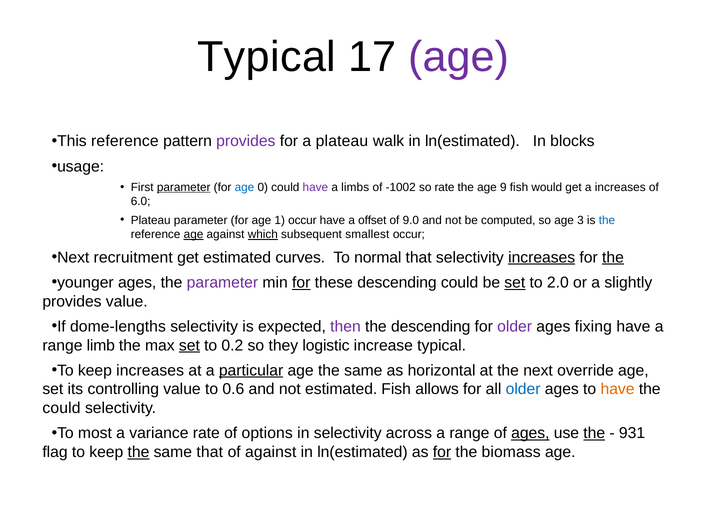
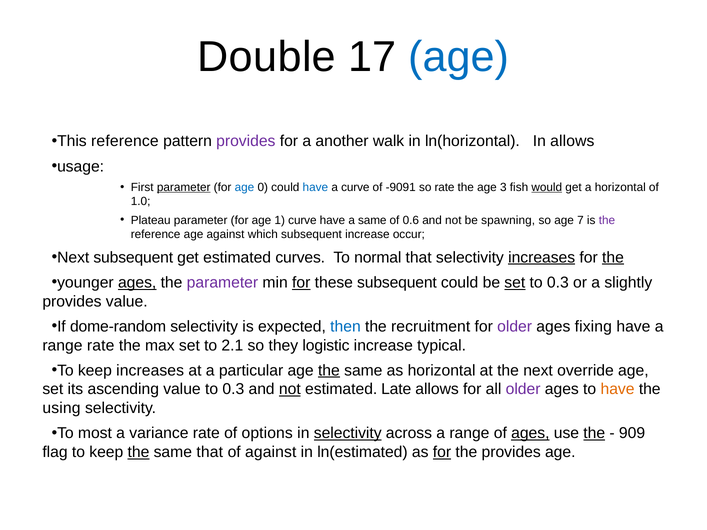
Typical: Typical -> Double (267, 57)
age colour: purple -> blue (459, 57)
a plateau: plateau -> another (342, 141)
walk in ln(estimated: ln(estimated -> ln(horizontal (472, 141)
In blocks: blocks -> allows (572, 141)
have colour: purple -> blue (315, 187)
a limbs: limbs -> curve (355, 187)
-1002: -1002 -> -9091 (401, 187)
9: 9 -> 3 (503, 187)
would underline: none -> present (547, 187)
a increases: increases -> horizontal (620, 187)
6.0: 6.0 -> 1.0 (141, 202)
1 occur: occur -> curve (302, 220)
a offset: offset -> same (372, 220)
9.0: 9.0 -> 0.6 (411, 220)
computed: computed -> spawning (508, 220)
3: 3 -> 7 (580, 220)
the colour: blue -> purple (607, 220)
age underline: present -> none (194, 234)
which underline: present -> none (263, 234)
subsequent smallest: smallest -> increase (367, 234)
Next recruitment: recruitment -> subsequent (133, 258)
ages underline: none -> present (137, 283)
these descending: descending -> subsequent (397, 283)
2.0: 2.0 -> 0.3 (558, 283)
dome-lengths: dome-lengths -> dome-random (118, 327)
then colour: purple -> blue (345, 327)
the descending: descending -> recruitment (431, 327)
range limb: limb -> rate (101, 346)
set underline: present -> none (189, 346)
0.2: 0.2 -> 2.1 (232, 346)
particular underline: present -> none (251, 371)
the underline: none -> present (329, 371)
controlling: controlling -> ascending (123, 389)
value to 0.6: 0.6 -> 0.3 (233, 389)
not underline: none -> present (290, 389)
estimated Fish: Fish -> Late (396, 389)
older colour: blue -> purple (523, 389)
could: could -> using (61, 408)
selectivity underline: none -> present (348, 433)
931: 931 -> 909 (632, 433)
the biomass: biomass -> provides (511, 452)
